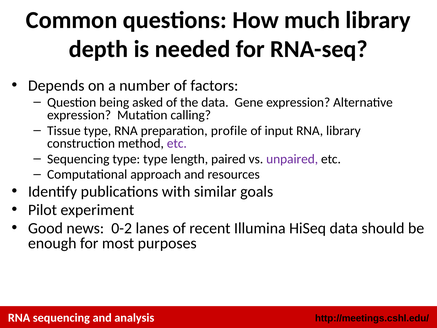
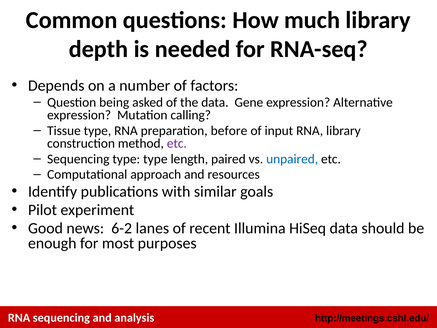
profile: profile -> before (229, 131)
unpaired colour: purple -> blue (292, 159)
0-2: 0-2 -> 6-2 (122, 228)
